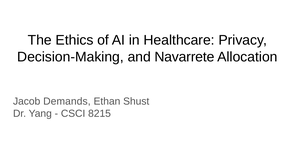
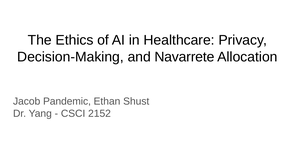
Demands: Demands -> Pandemic (67, 101)
8215: 8215 -> 2152 (100, 114)
